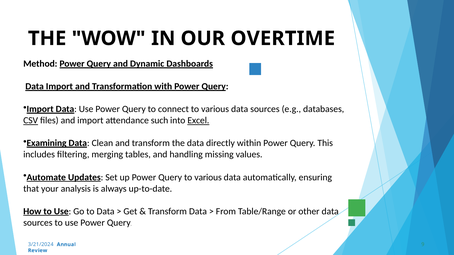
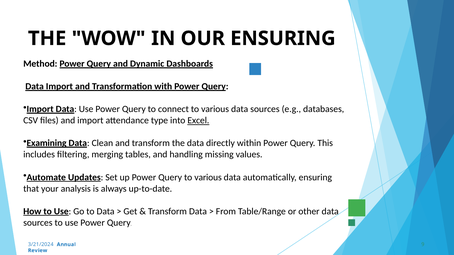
OUR OVERTIME: OVERTIME -> ENSURING (283, 38)
CSV underline: present -> none (31, 121)
such: such -> type (160, 121)
